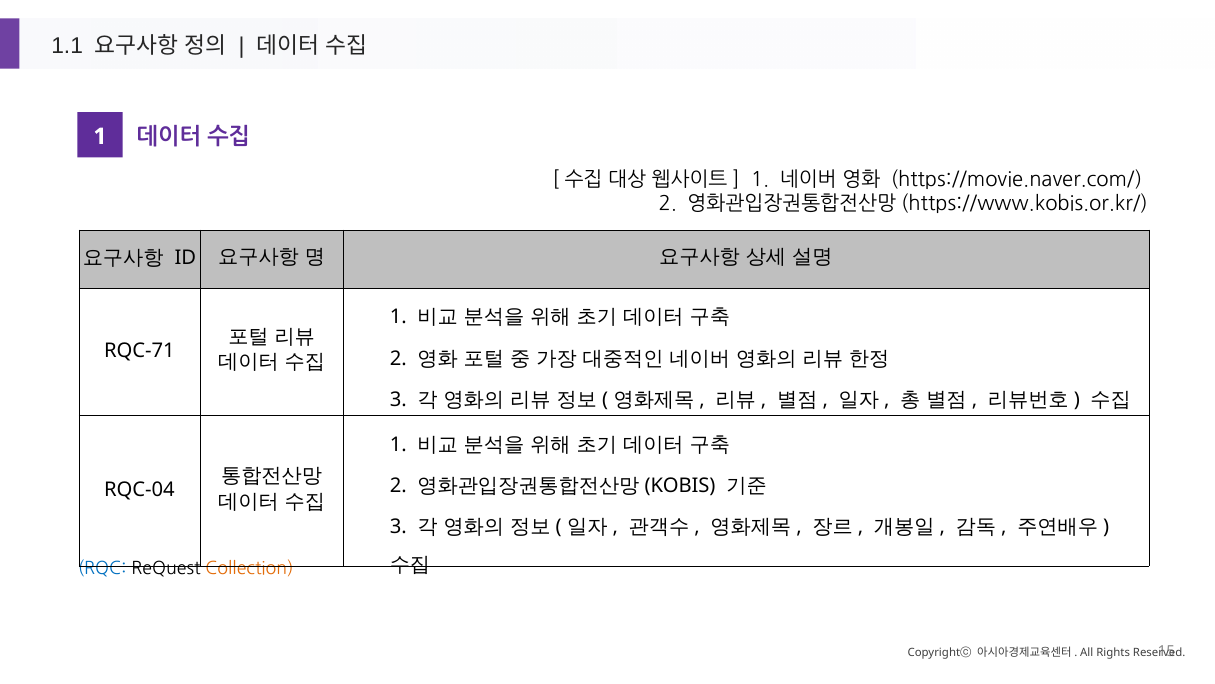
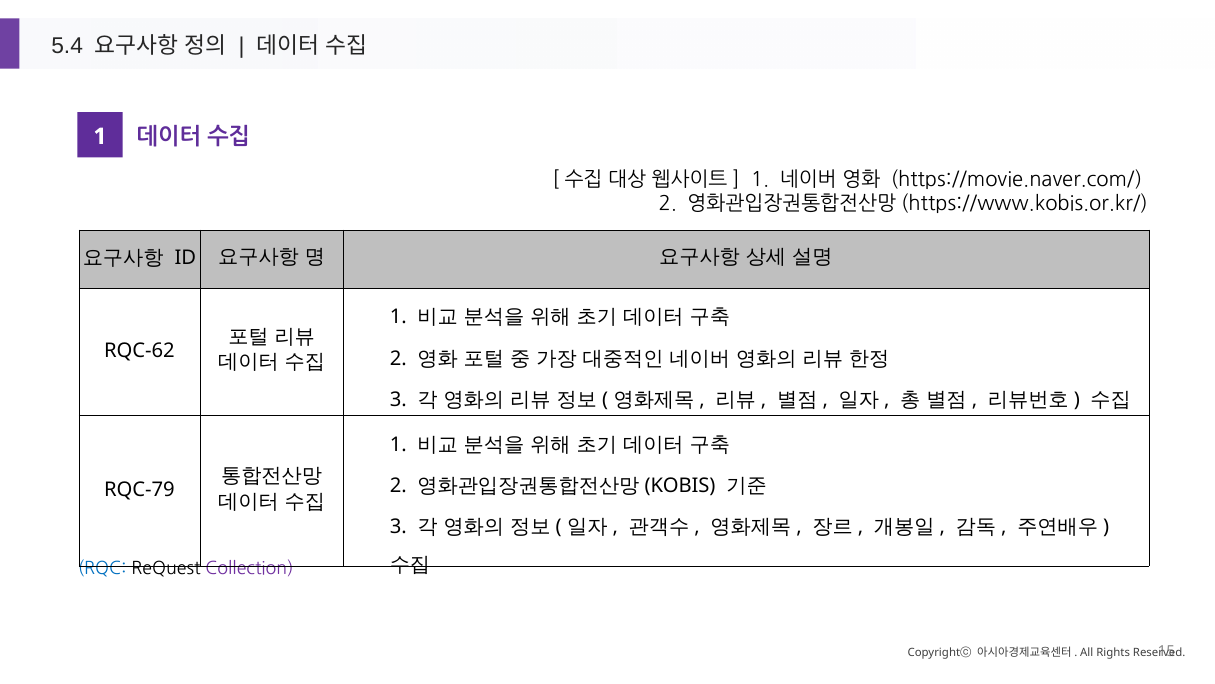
1.1: 1.1 -> 5.4 (67, 46)
RQC-71: RQC-71 -> RQC-62 (139, 350)
RQC-04: RQC-04 -> RQC-79 (139, 489)
Collection colour: orange -> purple (250, 568)
